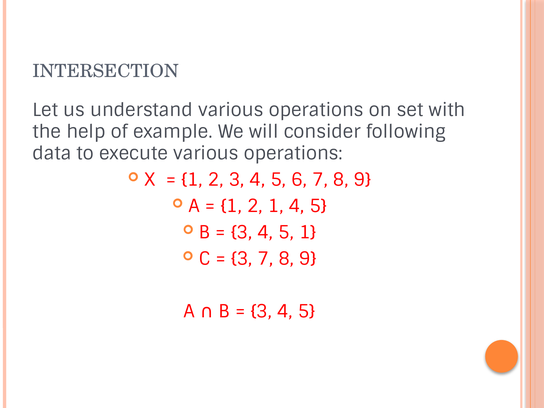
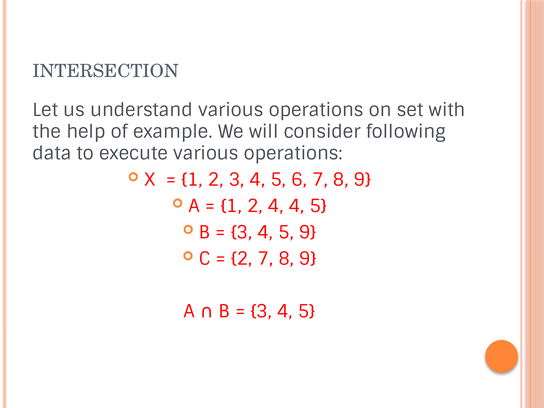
2 1: 1 -> 4 (276, 206)
5 1: 1 -> 9 (308, 232)
3: 3 -> 2 (242, 259)
